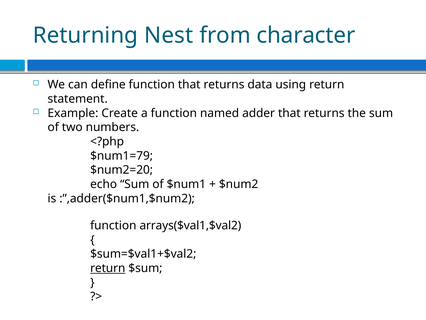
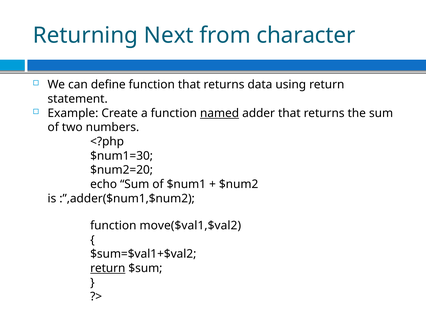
Nest: Nest -> Next (169, 35)
named underline: none -> present (220, 113)
$num1=79: $num1=79 -> $num1=30 (122, 156)
arrays($val1,$val2: arrays($val1,$val2 -> move($val1,$val2 (190, 225)
